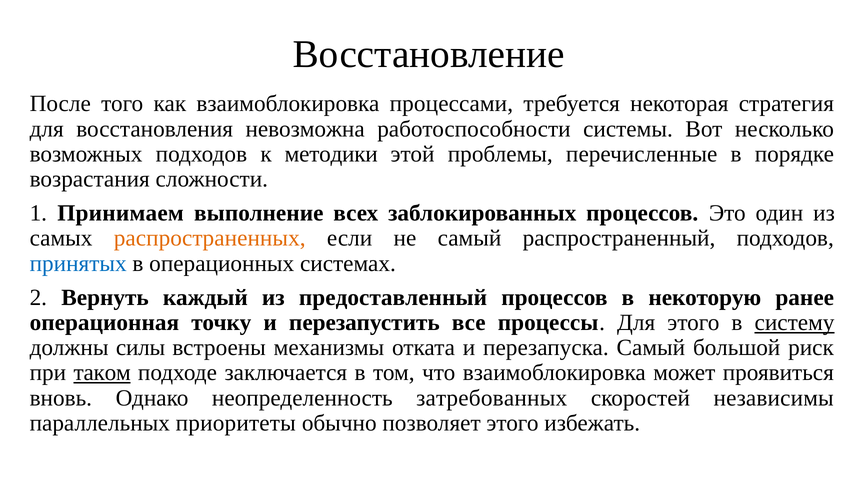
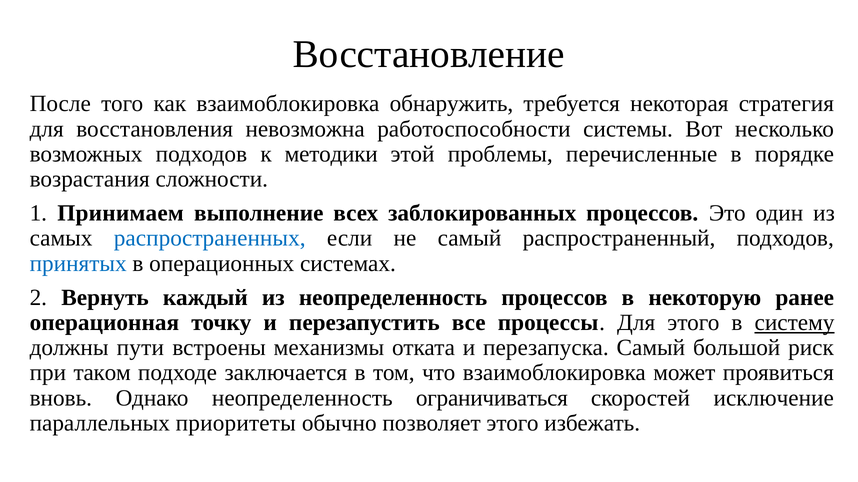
процессами: процессами -> обнаружить (451, 104)
распространенных colour: orange -> blue (210, 239)
из предоставленный: предоставленный -> неопределенность (393, 298)
силы: силы -> пути (140, 348)
таком underline: present -> none (102, 373)
затребованных: затребованных -> ограничиваться (492, 398)
независимы: независимы -> исключение (774, 398)
